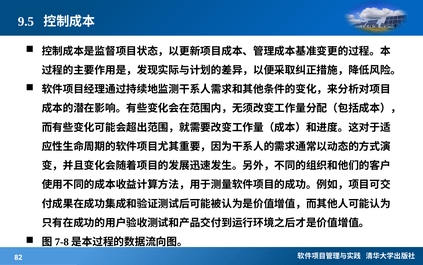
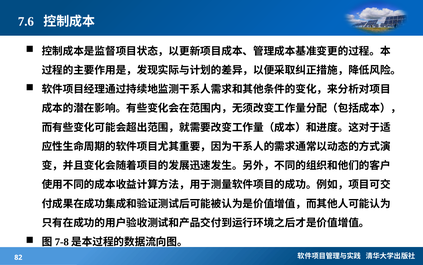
9.5: 9.5 -> 7.6 (26, 21)
